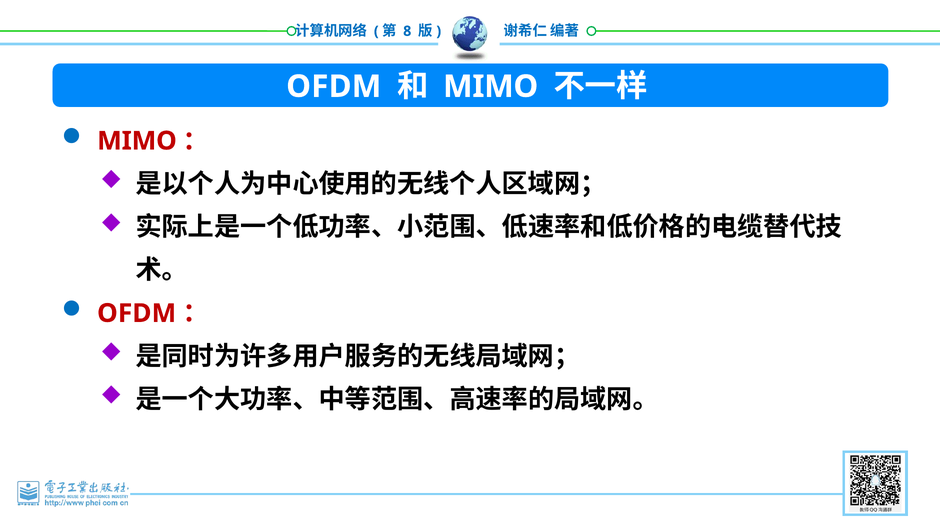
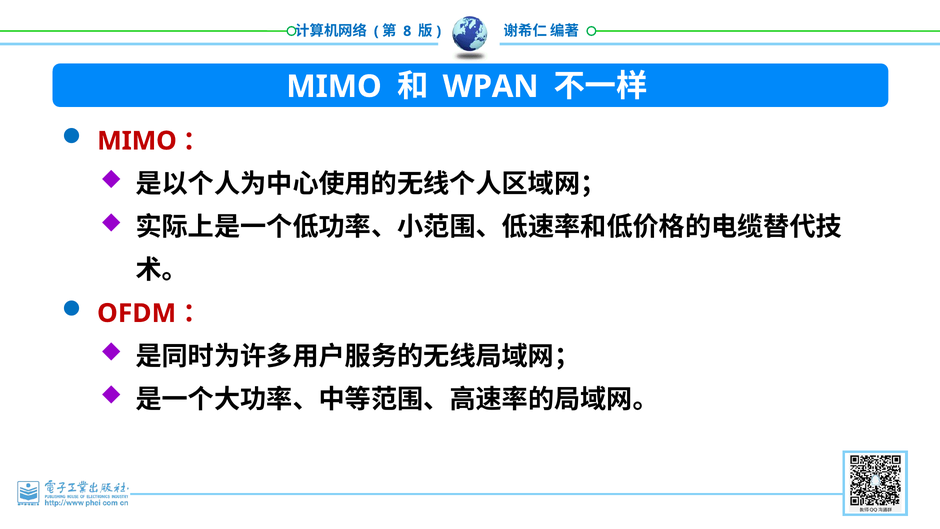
OFDM: OFDM -> MIMO (334, 87)
MIMO: MIMO -> WPAN (491, 87)
